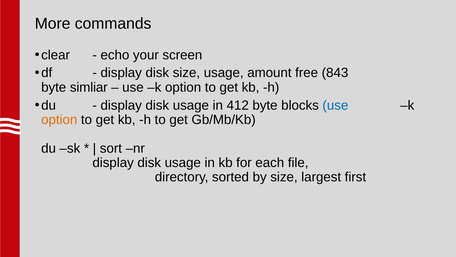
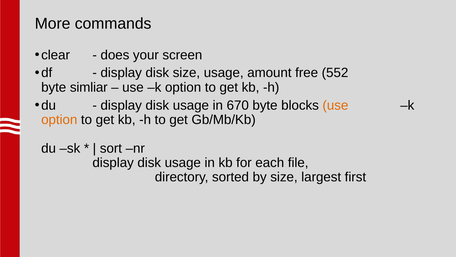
echo: echo -> does (115, 55)
843: 843 -> 552 (335, 73)
412: 412 -> 670 (238, 105)
use colour: blue -> orange (335, 105)
